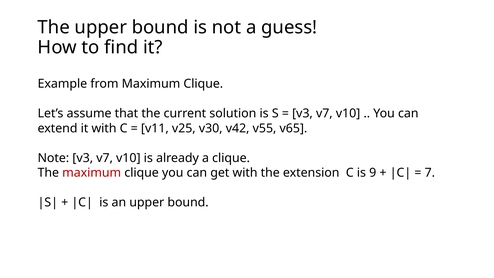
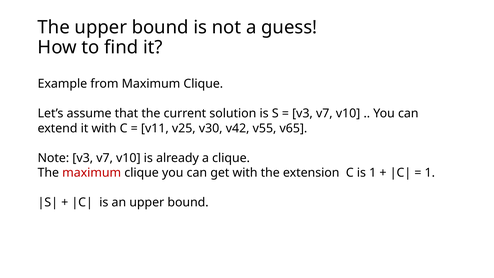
is 9: 9 -> 1 (373, 173)
7: 7 -> 1 (430, 173)
